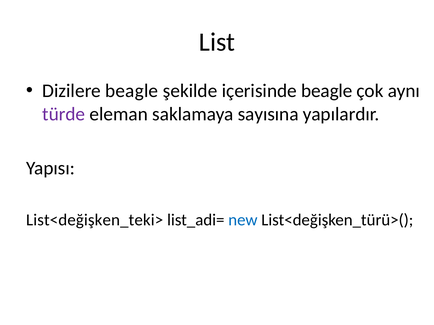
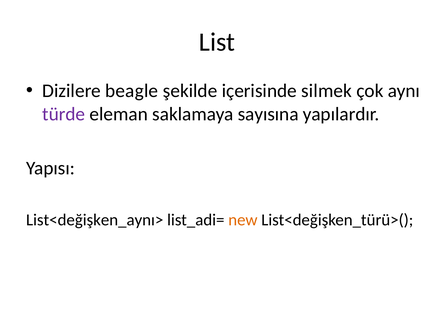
içerisinde beagle: beagle -> silmek (327, 91)
List<değişken_teki>: List<değişken_teki> -> List<değişken_aynı> (95, 220)
new colour: blue -> orange (243, 220)
